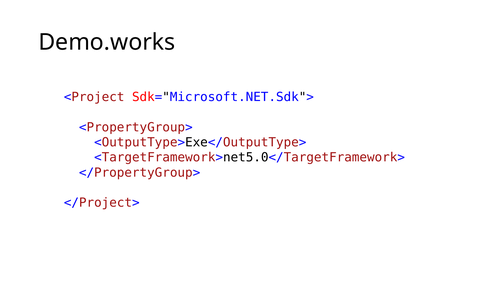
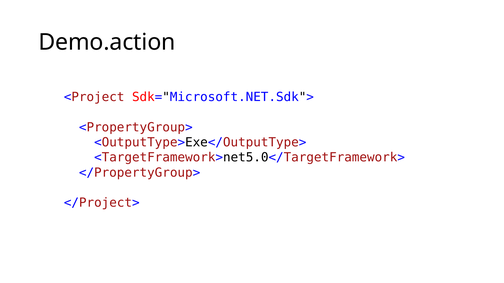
Demo.works: Demo.works -> Demo.action (107, 42)
